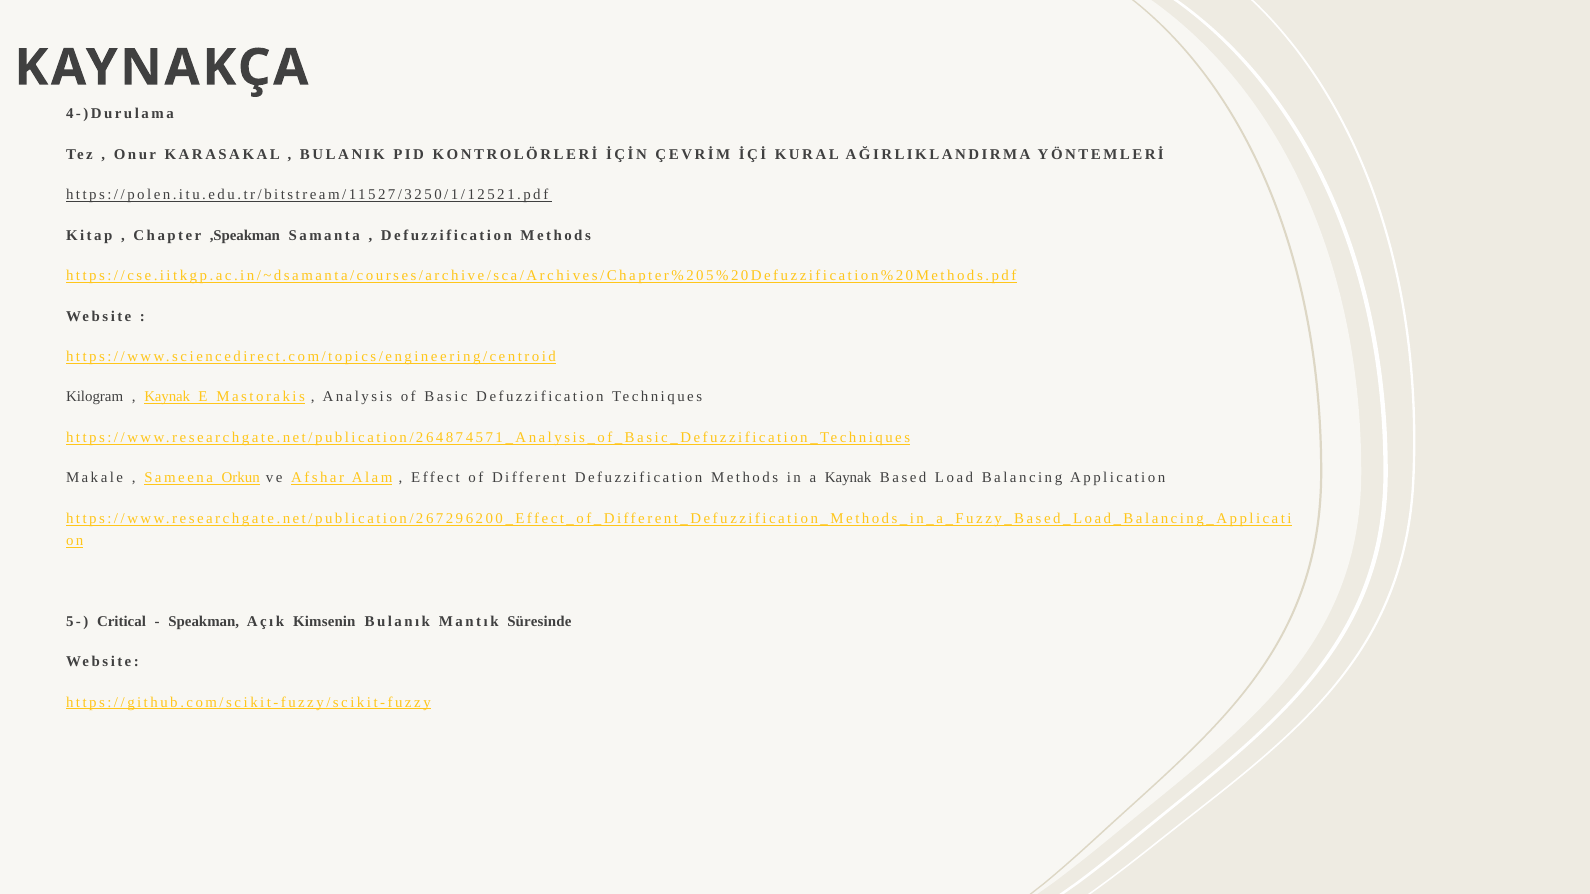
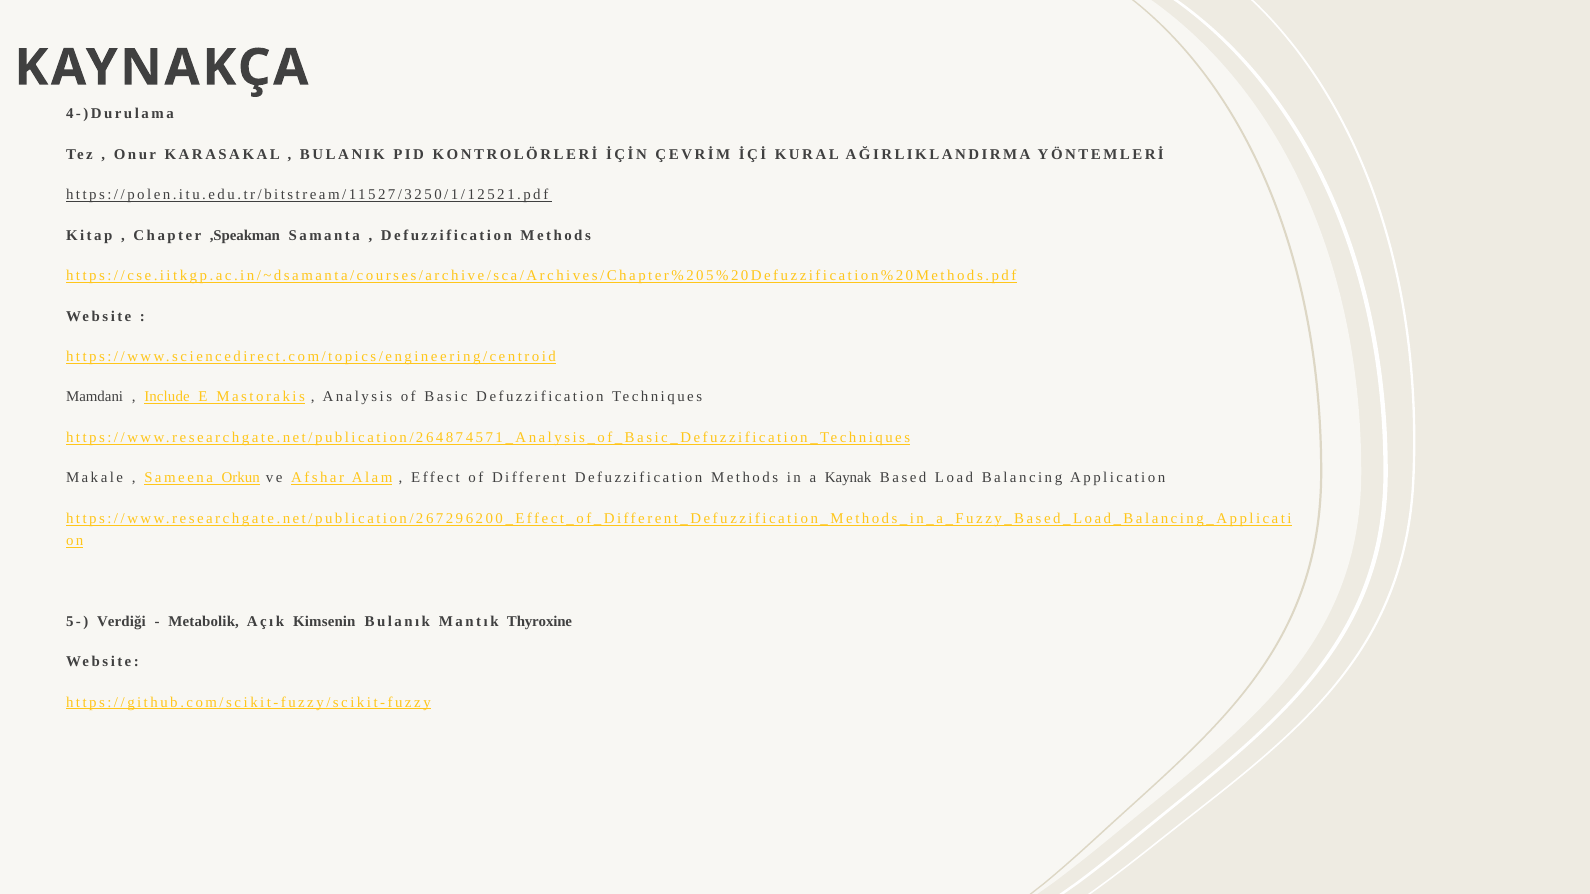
Kilogram: Kilogram -> Mamdani (95, 397)
Kaynak: Kaynak -> Include (167, 397)
Critical: Critical -> Verdiği (121, 622)
Speakman: Speakman -> Metabolik (204, 622)
Süresinde: Süresinde -> Thyroxine (540, 622)
